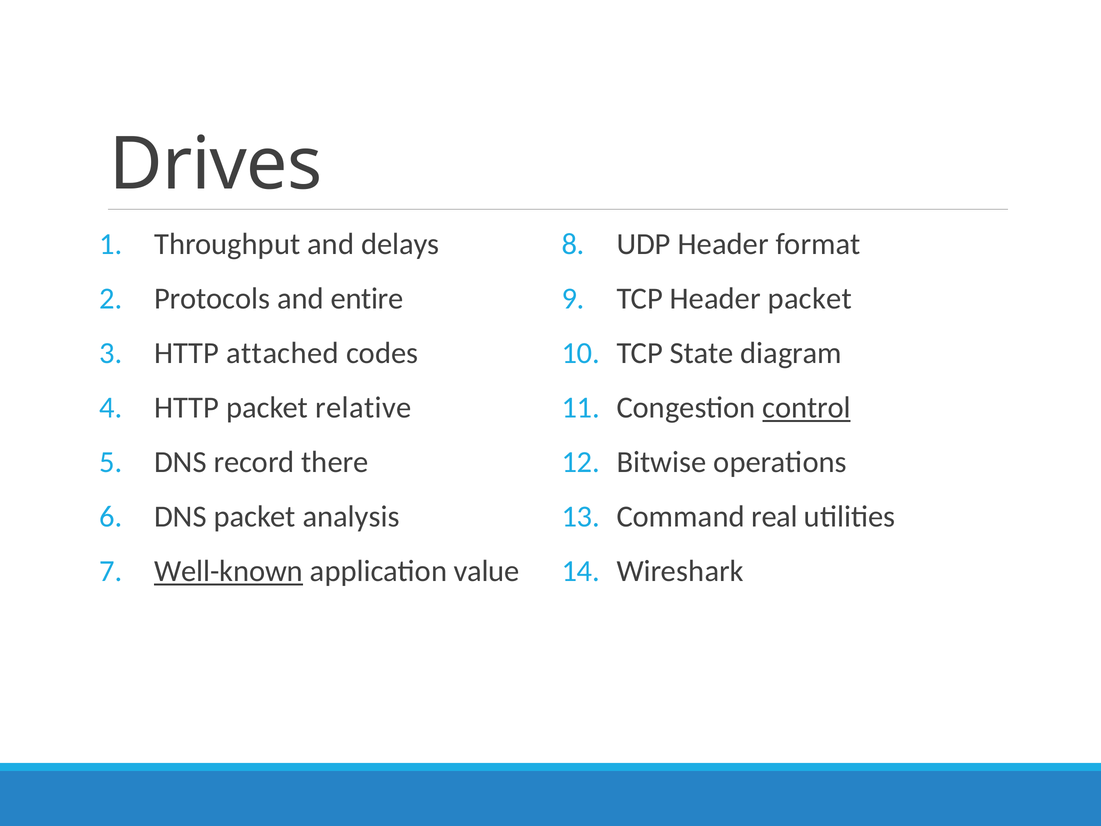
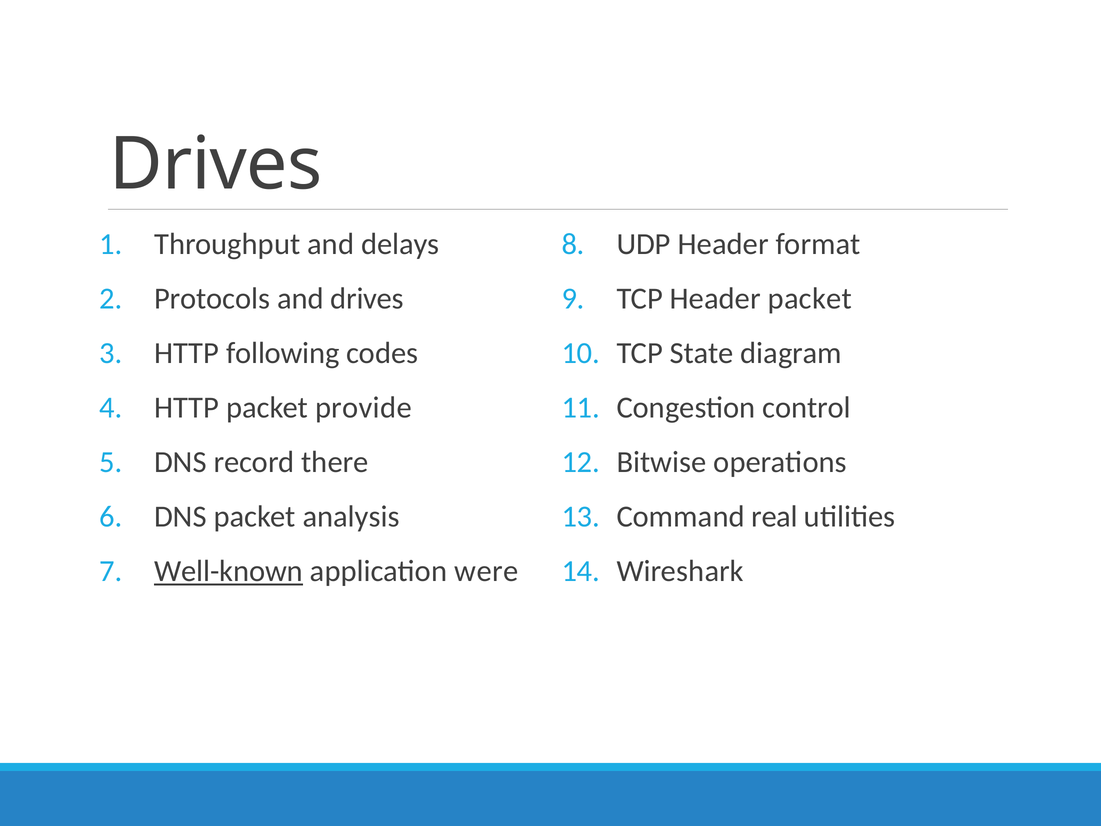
and entire: entire -> drives (367, 299)
attached: attached -> following (283, 353)
relative: relative -> provide (363, 408)
control underline: present -> none (807, 408)
value: value -> were (486, 571)
